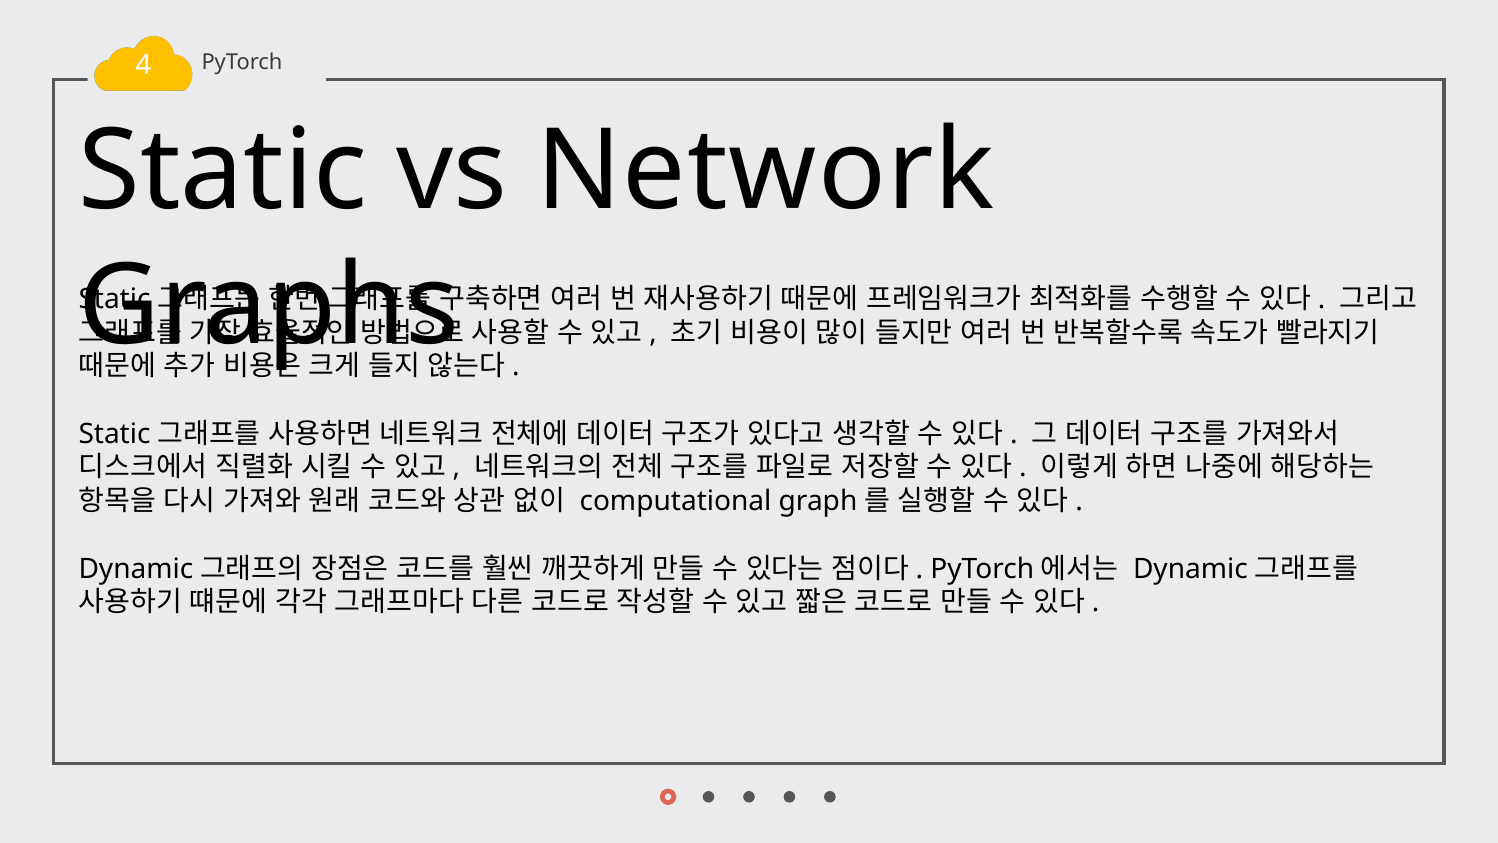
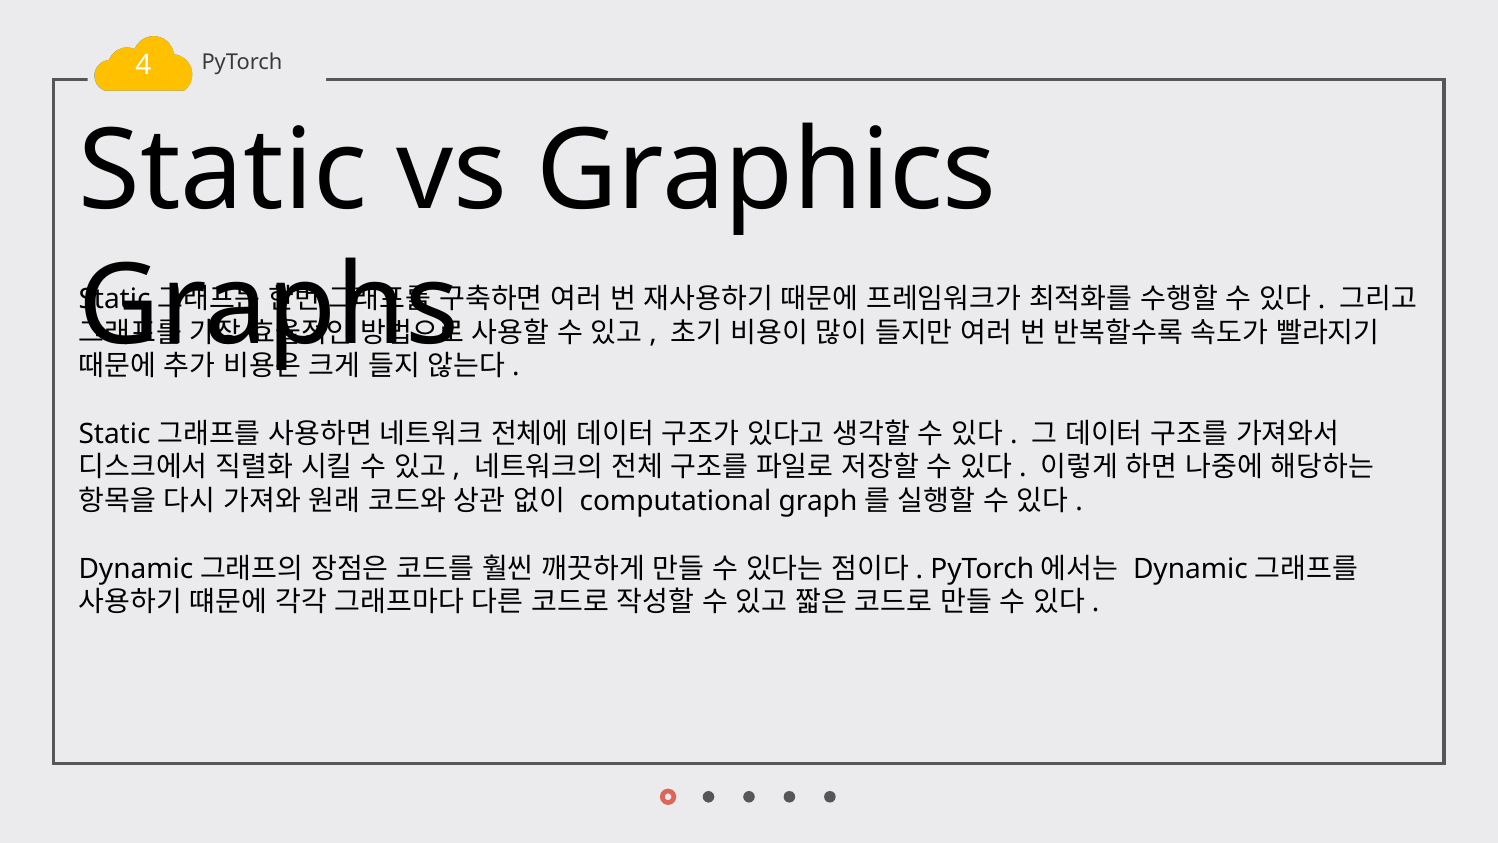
Network: Network -> Graphics (767, 171)
